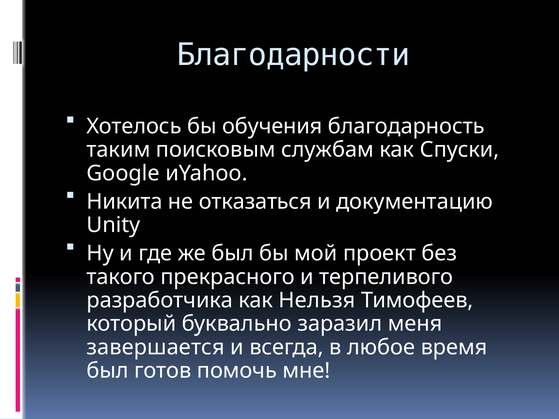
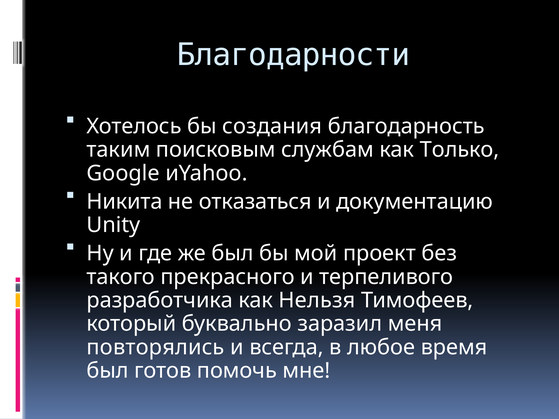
обучения: обучения -> создания (272, 126)
Спуски: Спуски -> Только (460, 150)
завершается: завершается -> повторялись (156, 347)
